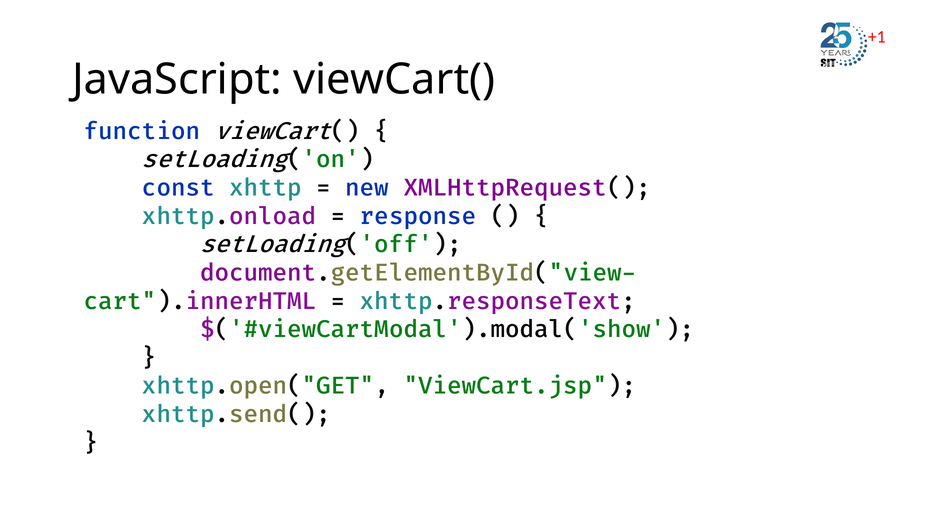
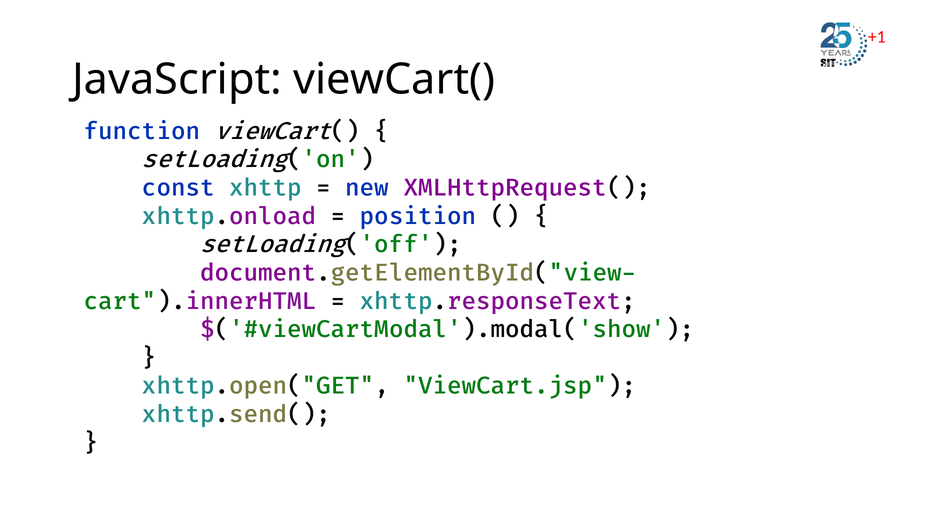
response: response -> position (418, 216)
